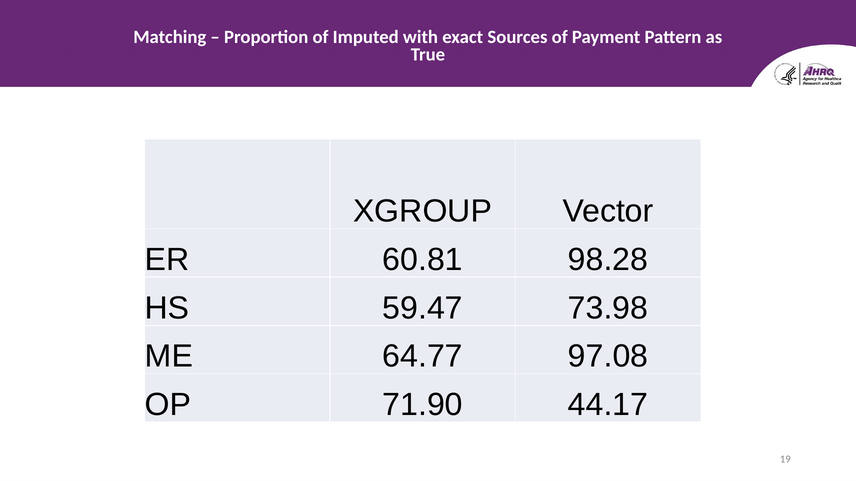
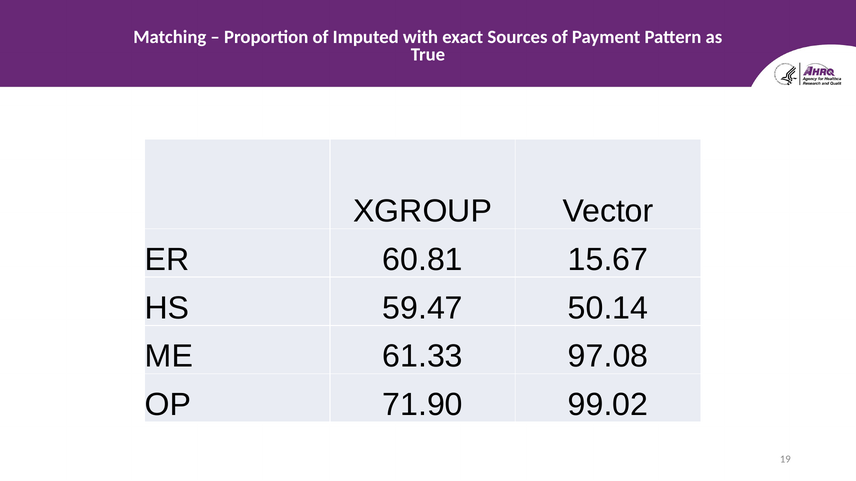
98.28: 98.28 -> 15.67 (608, 260)
73.98: 73.98 -> 50.14 (608, 308)
64.77: 64.77 -> 61.33 (423, 357)
44.17: 44.17 -> 99.02 (608, 405)
